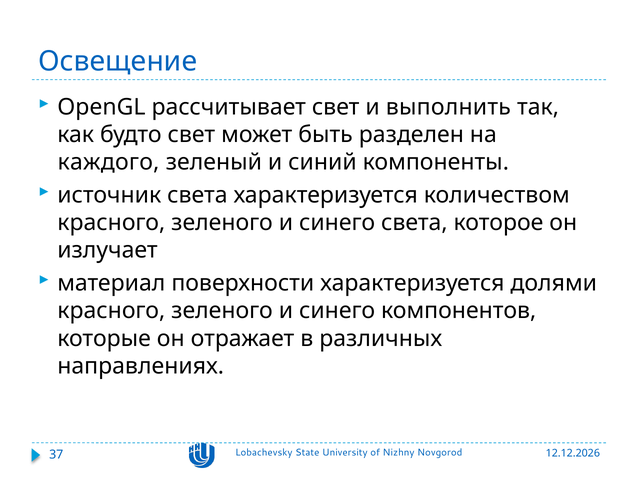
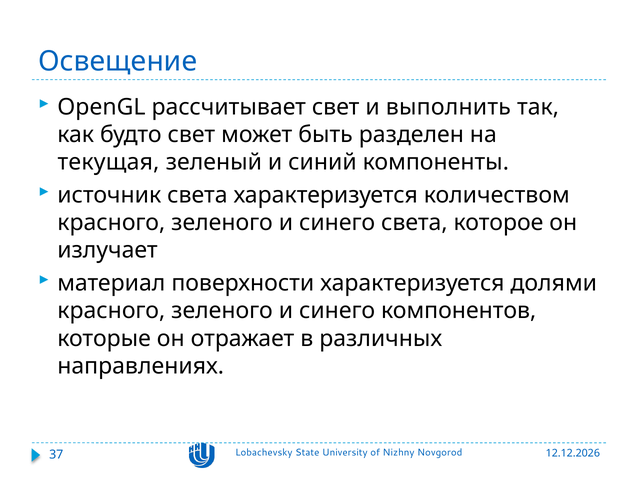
каждого: каждого -> текущая (108, 162)
